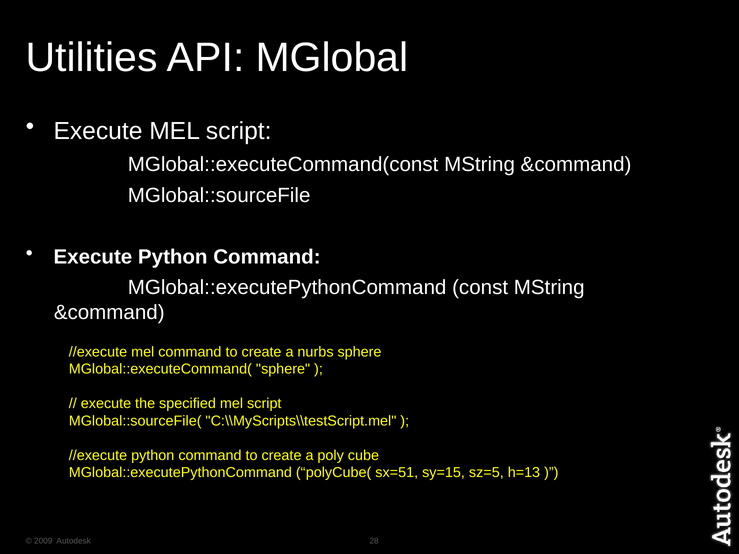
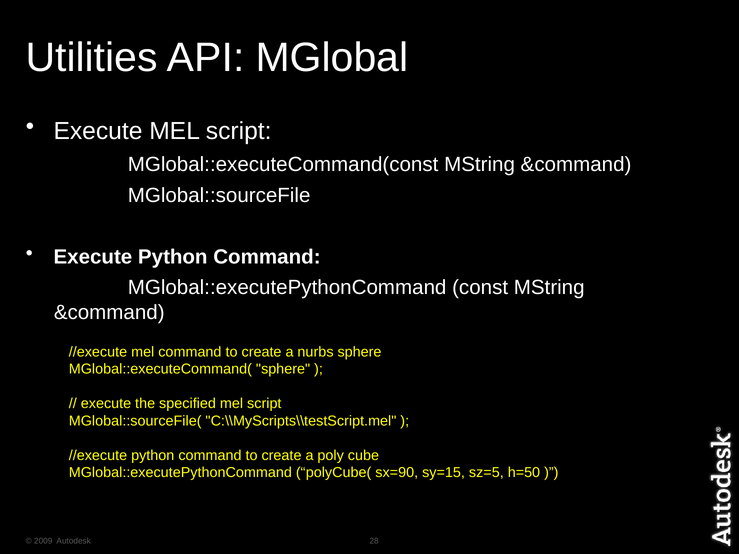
sx=51: sx=51 -> sx=90 (397, 473)
h=13: h=13 -> h=50 (524, 473)
